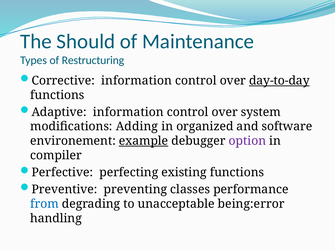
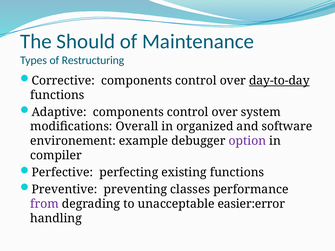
Corrective information: information -> components (137, 81)
Adaptive information: information -> components (128, 112)
Adding: Adding -> Overall (137, 127)
example underline: present -> none (144, 141)
from colour: blue -> purple (44, 204)
being:error: being:error -> easier:error (251, 204)
